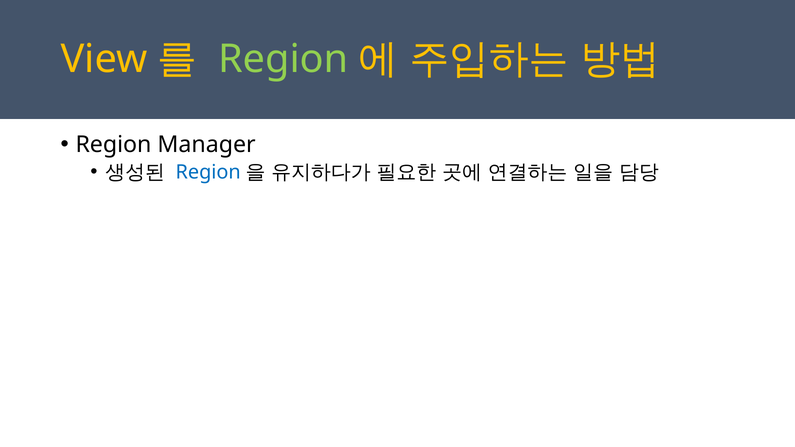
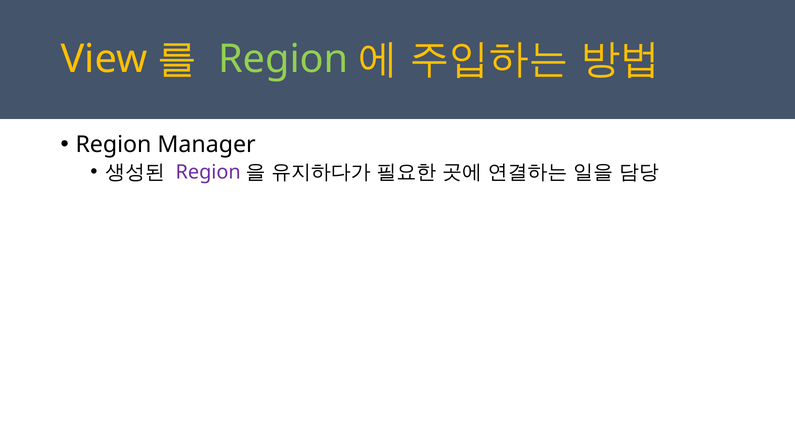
Region colour: blue -> purple (208, 172)
